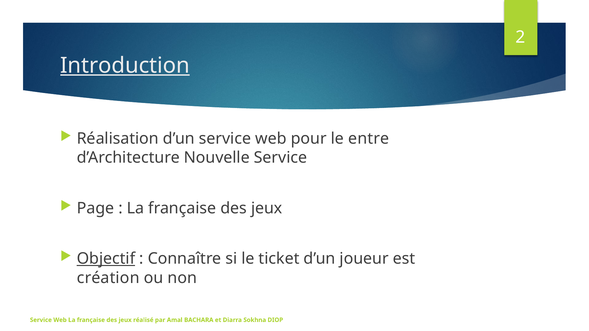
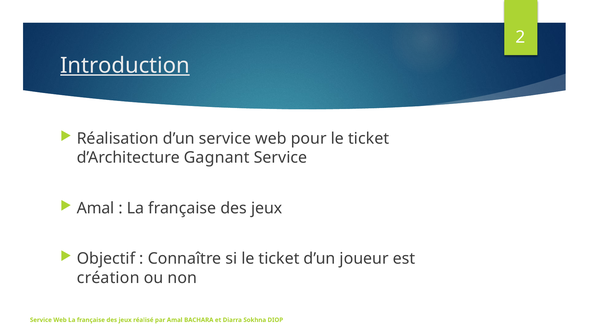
pour le entre: entre -> ticket (369, 139)
Nouvelle: Nouvelle -> Gagnant (217, 158)
Page: Page -> Amal (96, 208)
Objectif underline: present -> none (106, 259)
